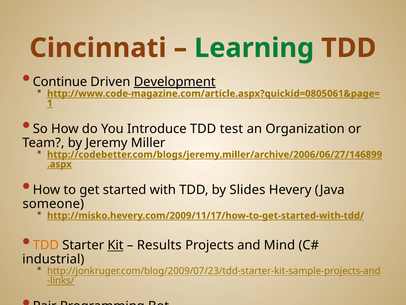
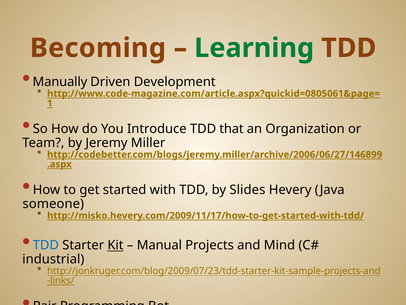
Cincinnati: Cincinnati -> Becoming (98, 48)
Continue: Continue -> Manually (60, 82)
Development underline: present -> none (175, 82)
test: test -> that (232, 129)
TDD colour: orange -> blue (46, 245)
Results: Results -> Manual (159, 245)
